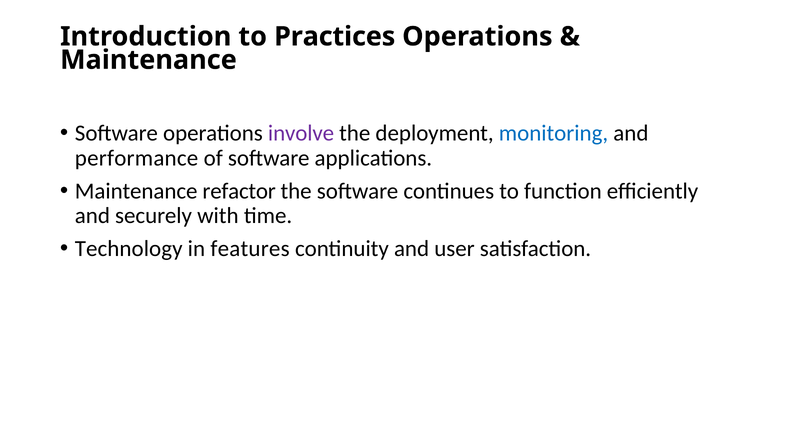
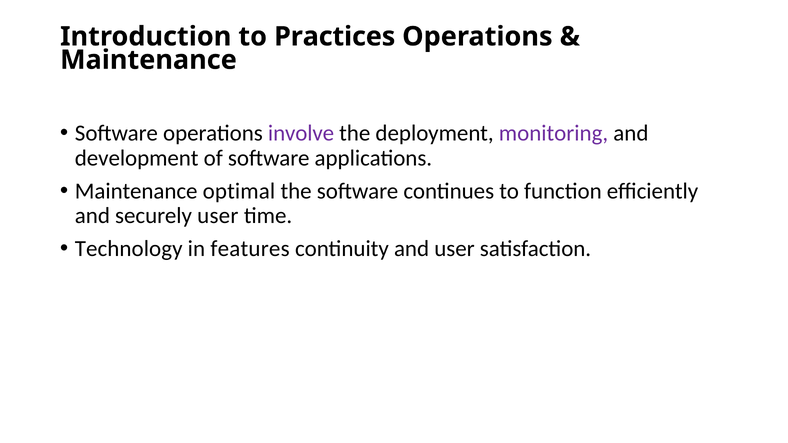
monitoring colour: blue -> purple (554, 133)
performance: performance -> development (137, 158)
refactor: refactor -> optimal (239, 191)
securely with: with -> user (218, 216)
